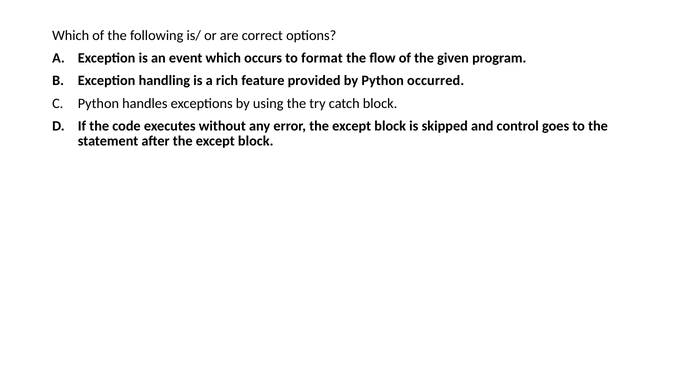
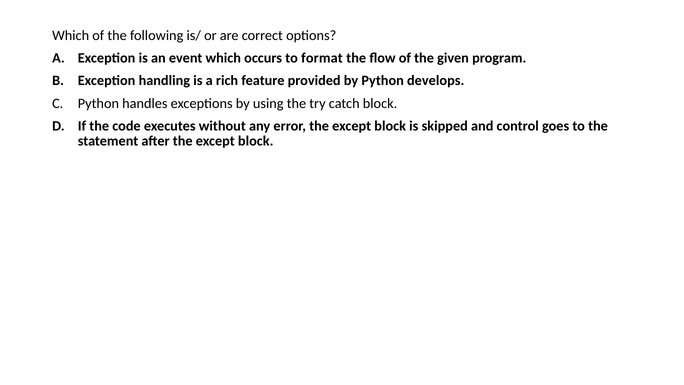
occurred: occurred -> develops (436, 81)
